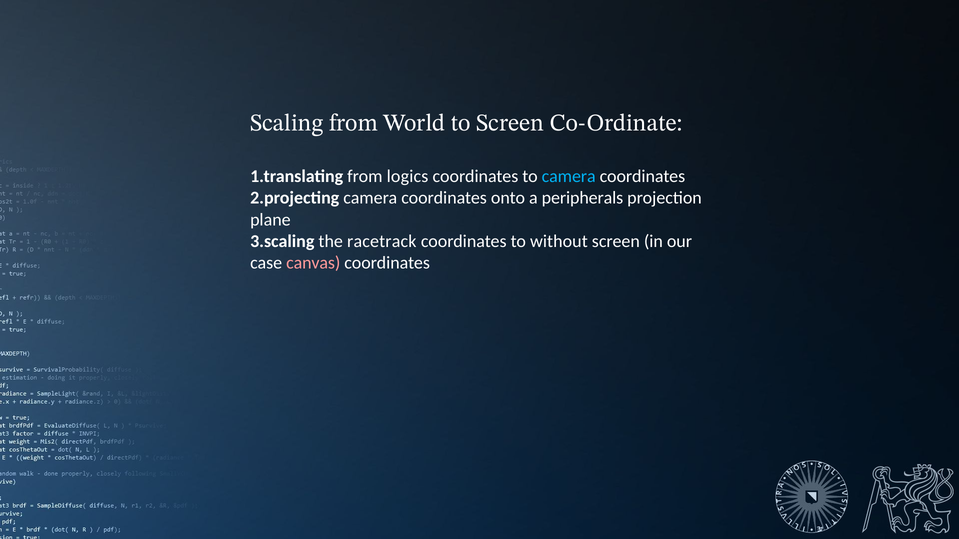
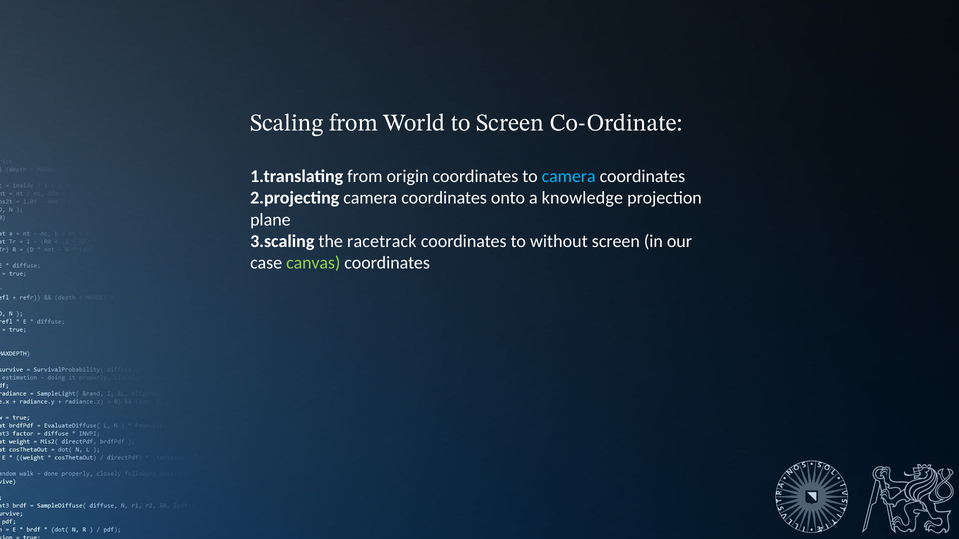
logics: logics -> origin (408, 177)
peripherals: peripherals -> knowledge (582, 198)
canvas colour: pink -> light green (313, 263)
